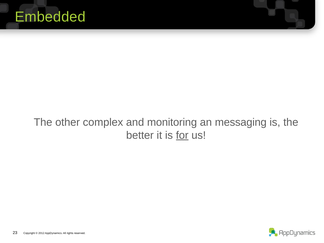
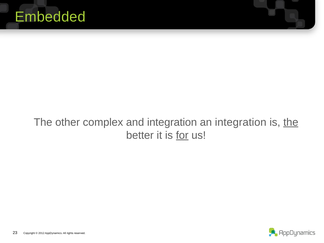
and monitoring: monitoring -> integration (172, 122)
an messaging: messaging -> integration (241, 122)
the underline: none -> present (291, 122)
